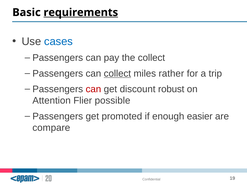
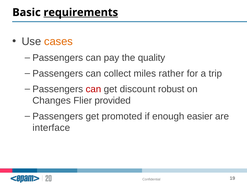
cases colour: blue -> orange (58, 42)
the collect: collect -> quality (151, 58)
collect underline: present -> none (117, 74)
Attention: Attention -> Changes (52, 101)
possible: possible -> provided (113, 101)
compare: compare -> interface (51, 128)
